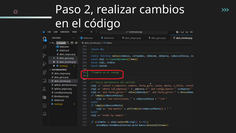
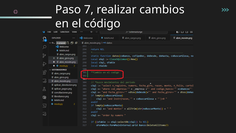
2: 2 -> 7 (89, 10)
